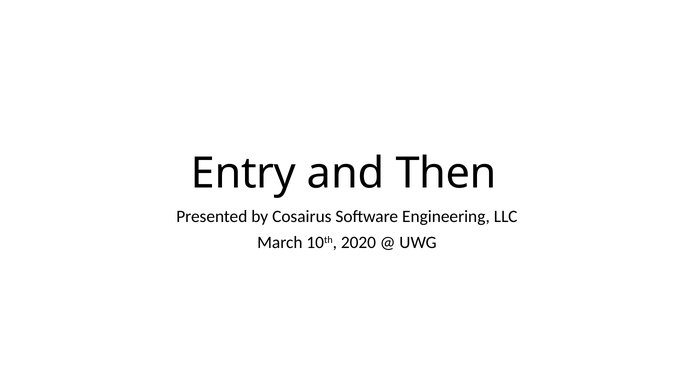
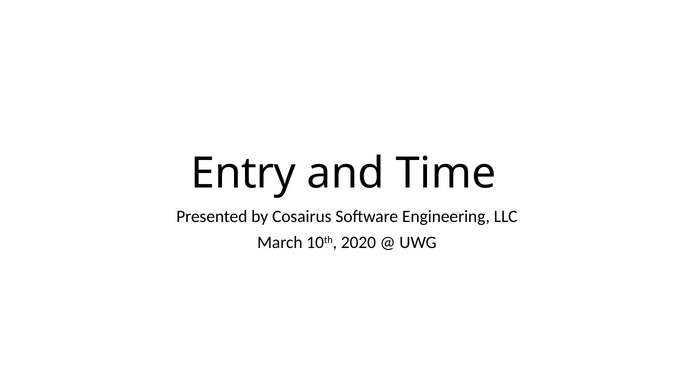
Then: Then -> Time (446, 173)
